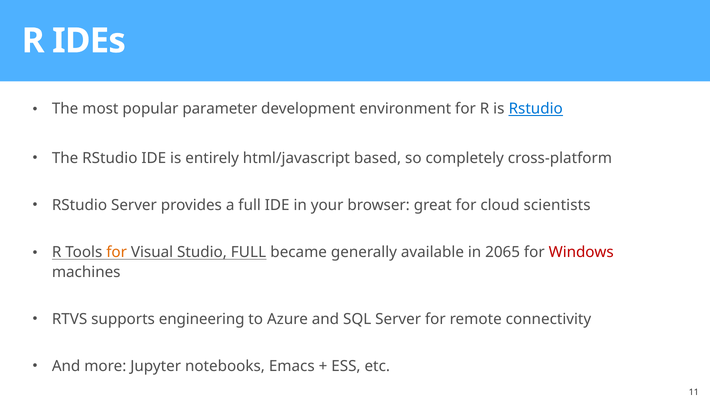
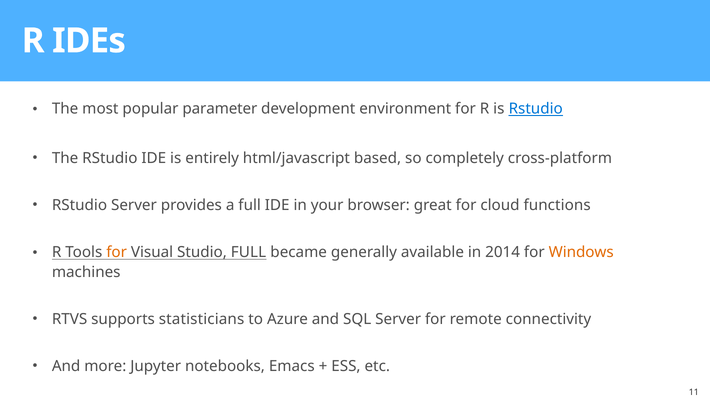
scientists: scientists -> functions (557, 205)
2065: 2065 -> 2014 (503, 252)
Windows colour: red -> orange (581, 252)
engineering: engineering -> statisticians (202, 319)
